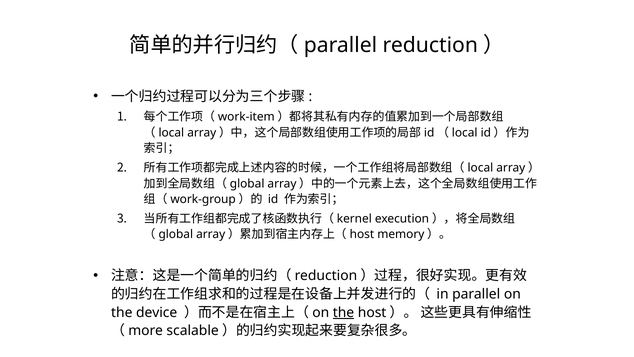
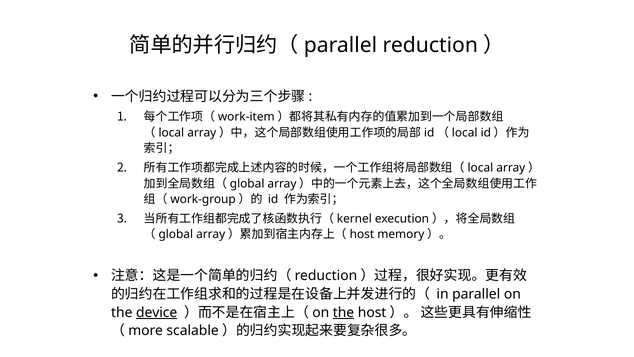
device underline: none -> present (157, 312)
